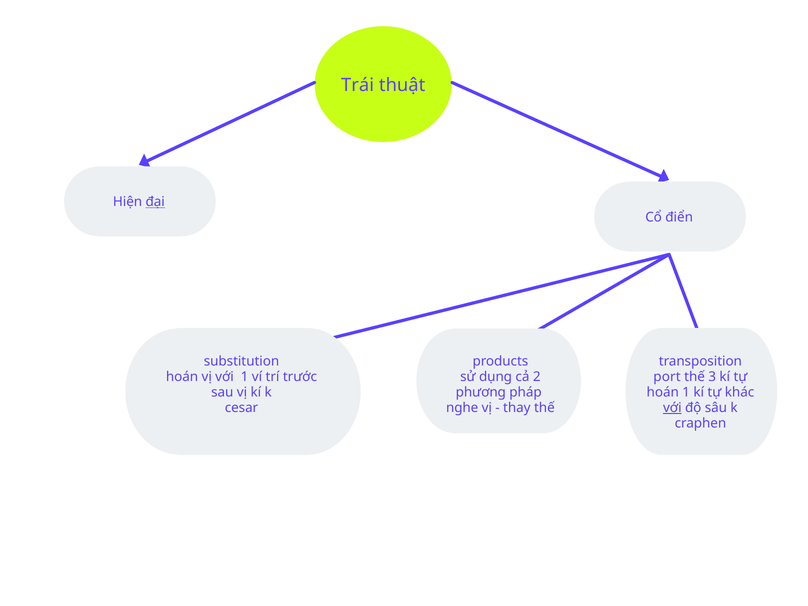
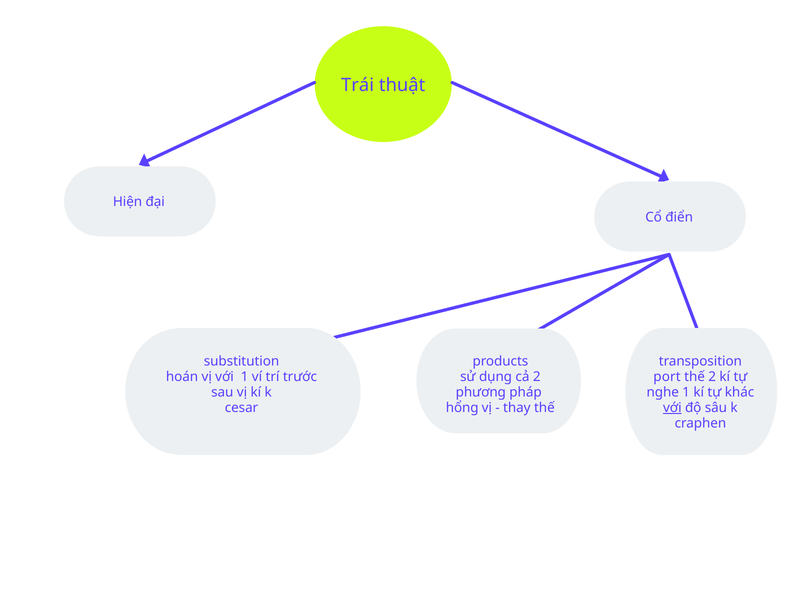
đại underline: present -> none (155, 202)
thế 3: 3 -> 2 (712, 377)
hoán: hoán -> nghe (663, 392)
nghe: nghe -> hổng (462, 408)
